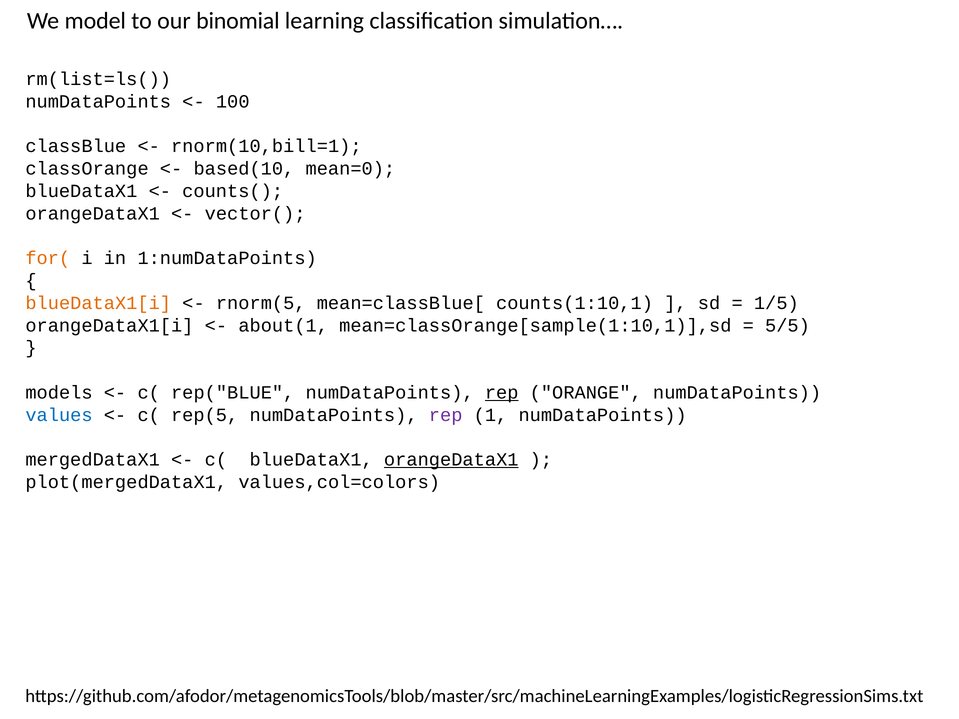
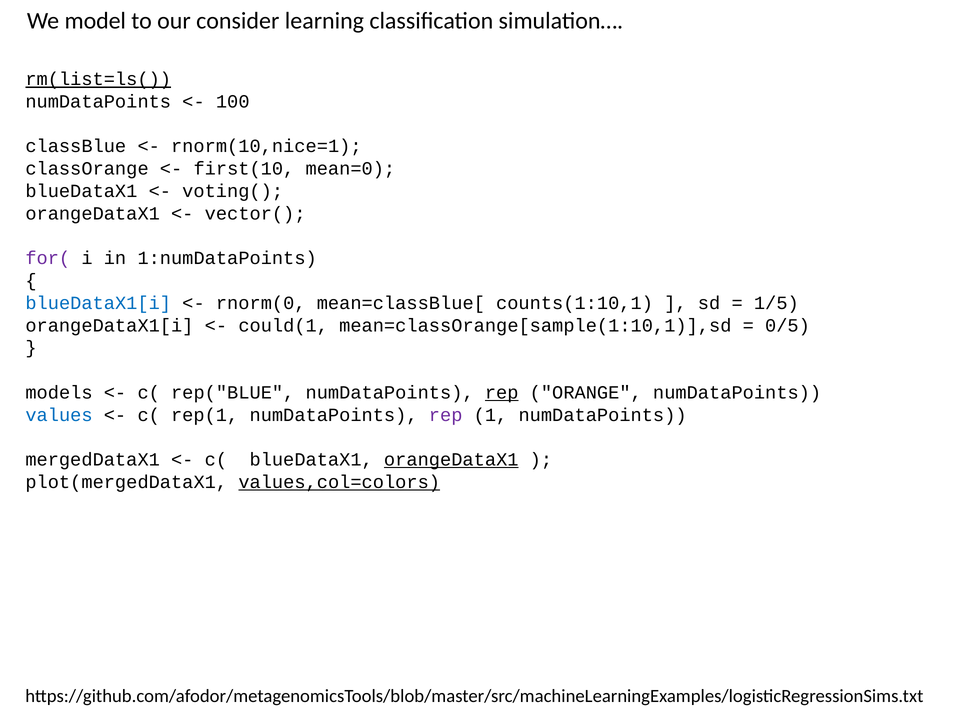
binomial: binomial -> consider (238, 21)
rm(list=ls( underline: none -> present (98, 79)
rnorm(10,bill=1: rnorm(10,bill=1 -> rnorm(10,nice=1 (266, 146)
based(10: based(10 -> first(10 (244, 169)
counts(: counts( -> voting( (233, 191)
for( colour: orange -> purple (48, 258)
blueDataX1[i colour: orange -> blue (98, 303)
rnorm(5: rnorm(5 -> rnorm(0 (261, 303)
about(1: about(1 -> could(1 (283, 325)
5/5: 5/5 -> 0/5 (787, 325)
rep(5: rep(5 -> rep(1 (205, 415)
values,col=colors underline: none -> present (339, 482)
